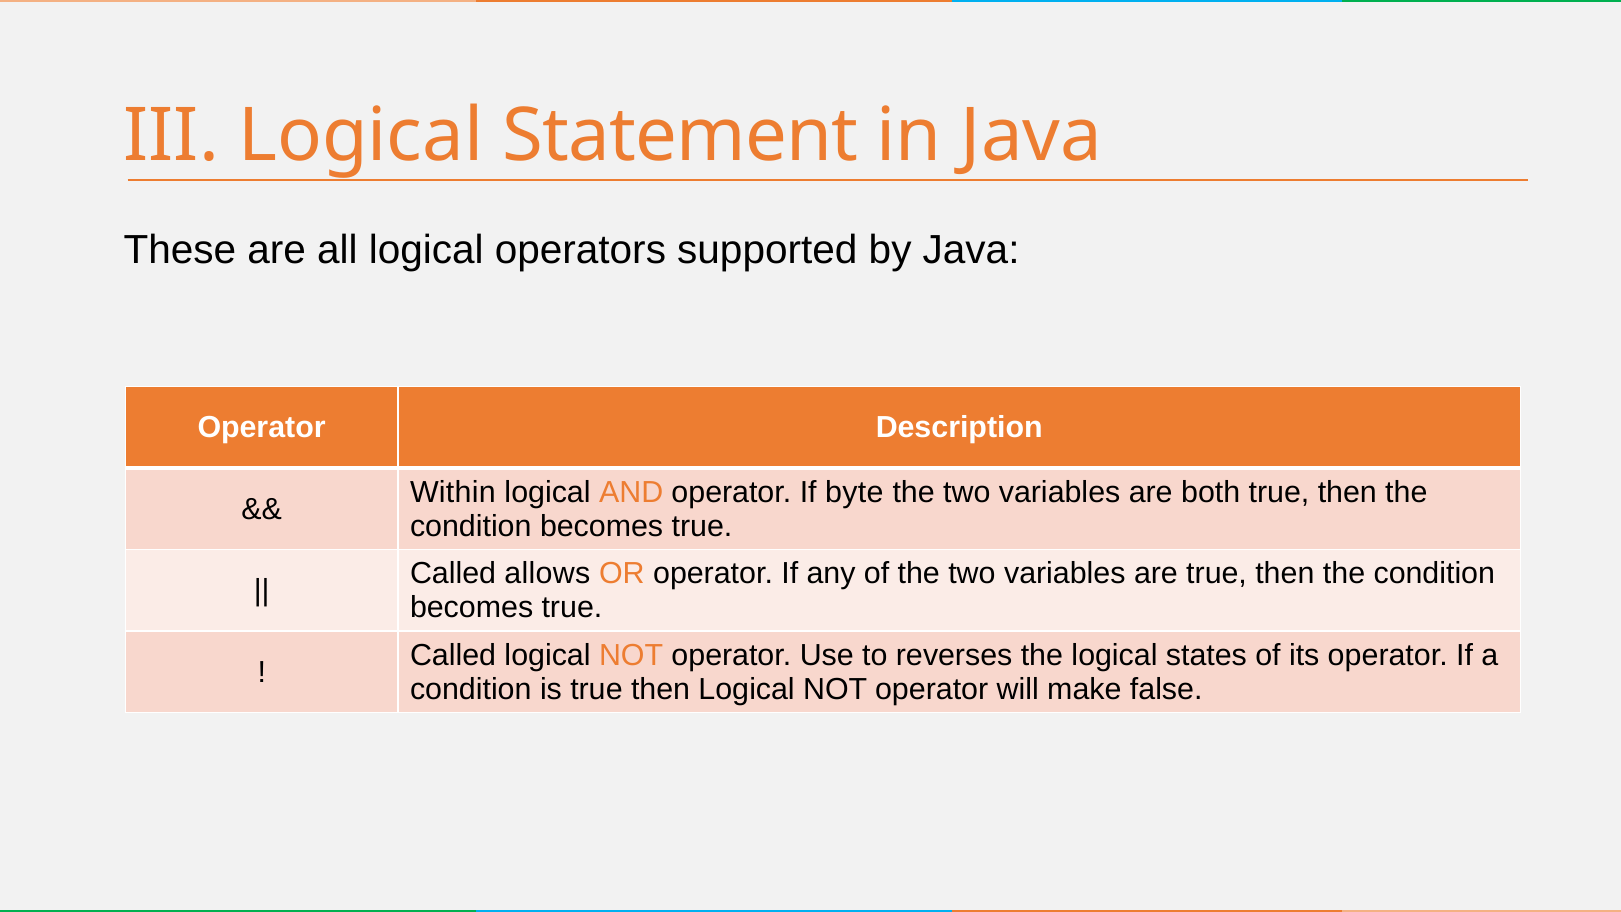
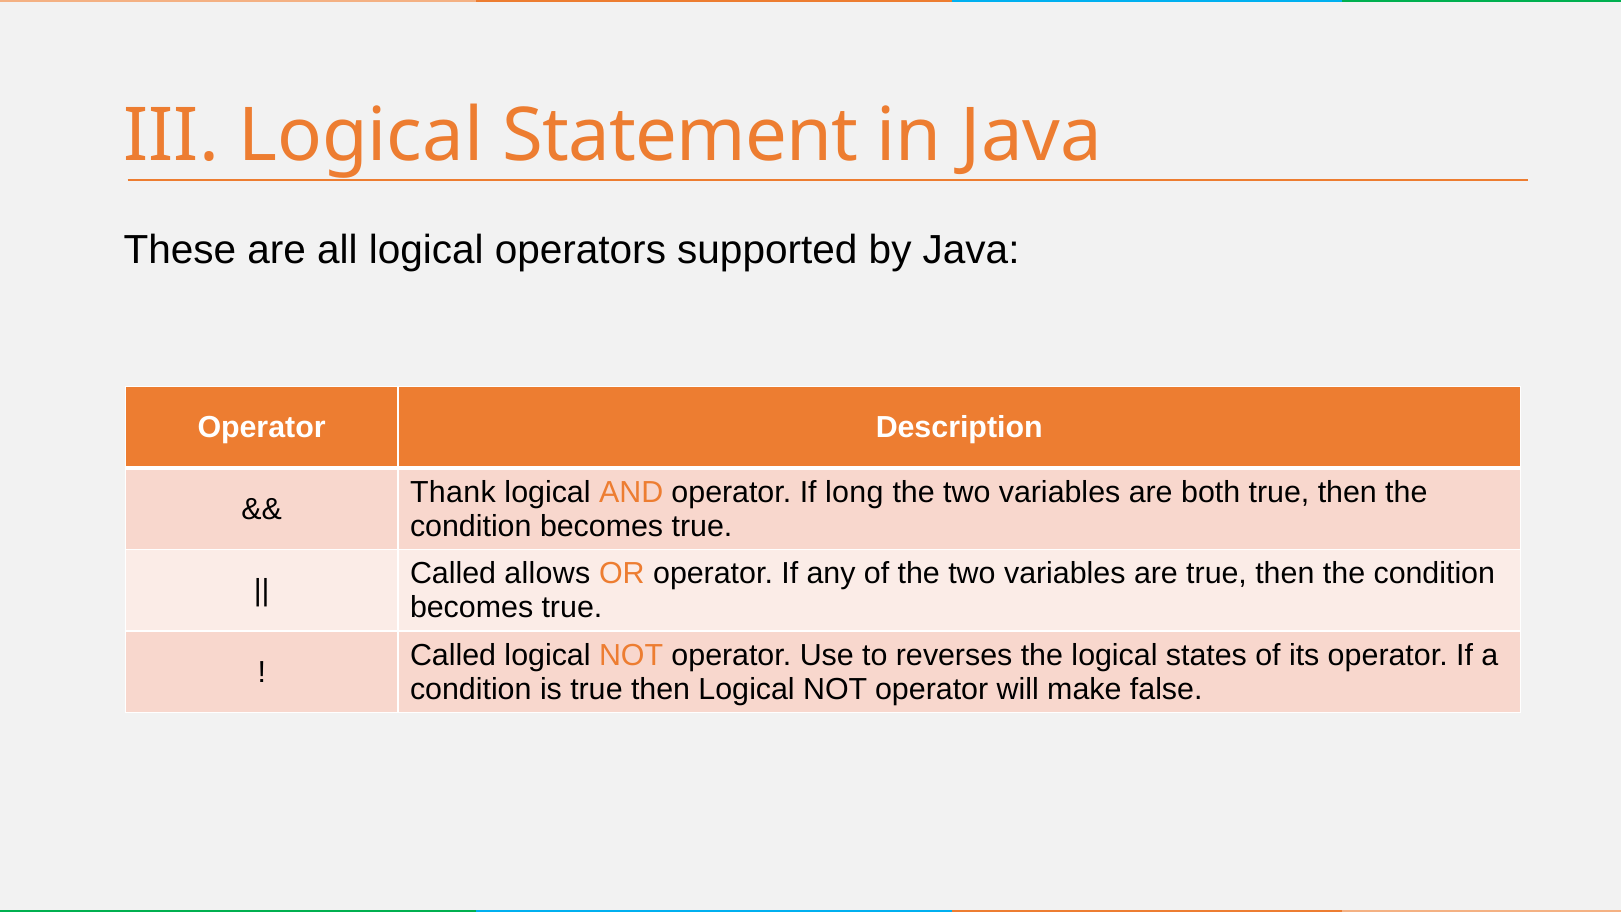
Within: Within -> Thank (453, 492)
byte: byte -> long (854, 492)
